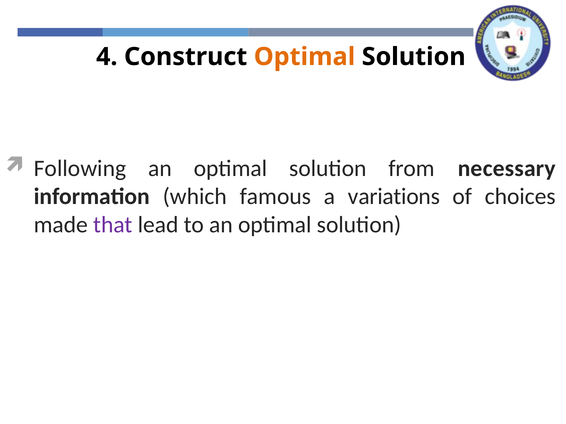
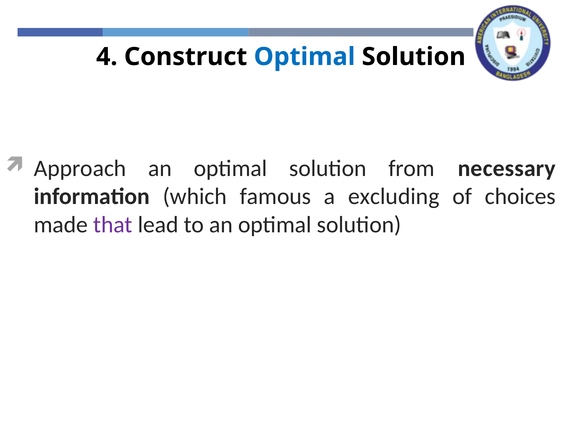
Optimal colour: orange -> blue (305, 57)
Following: Following -> Approach (80, 168)
variations: variations -> excluding (394, 197)
